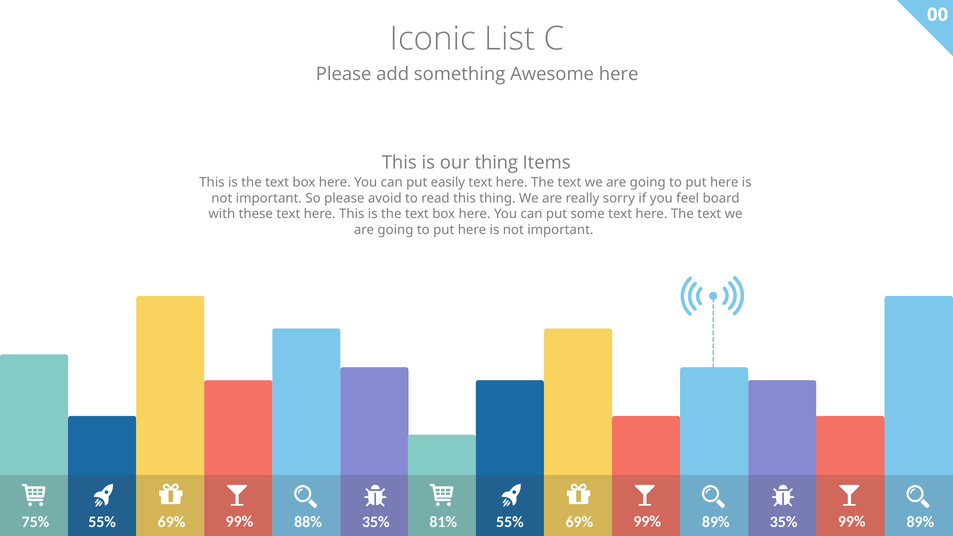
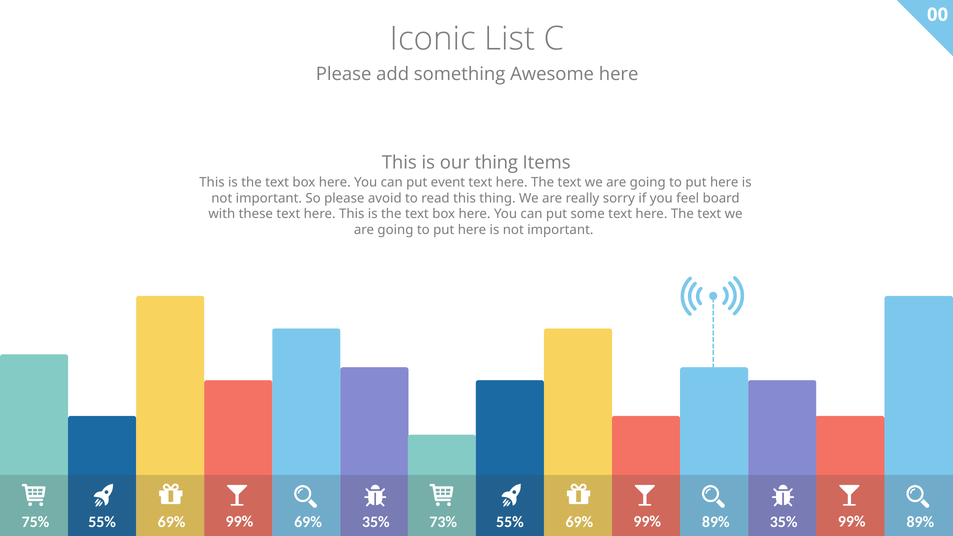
easily: easily -> event (448, 182)
99% 88%: 88% -> 69% (308, 522)
81%: 81% -> 73% (443, 522)
